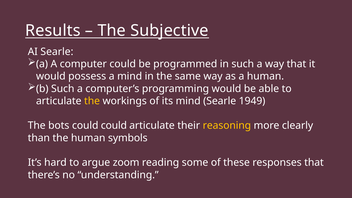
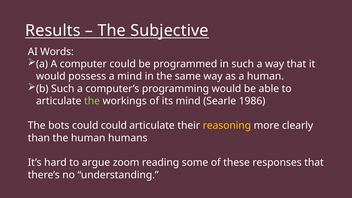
AI Searle: Searle -> Words (57, 52)
the colour: yellow -> light green (92, 101)
1949: 1949 -> 1986 (252, 101)
symbols: symbols -> humans (128, 138)
